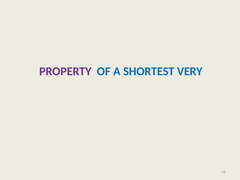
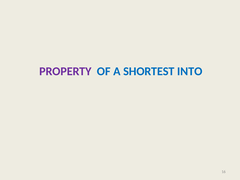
VERY: VERY -> INTO (190, 71)
